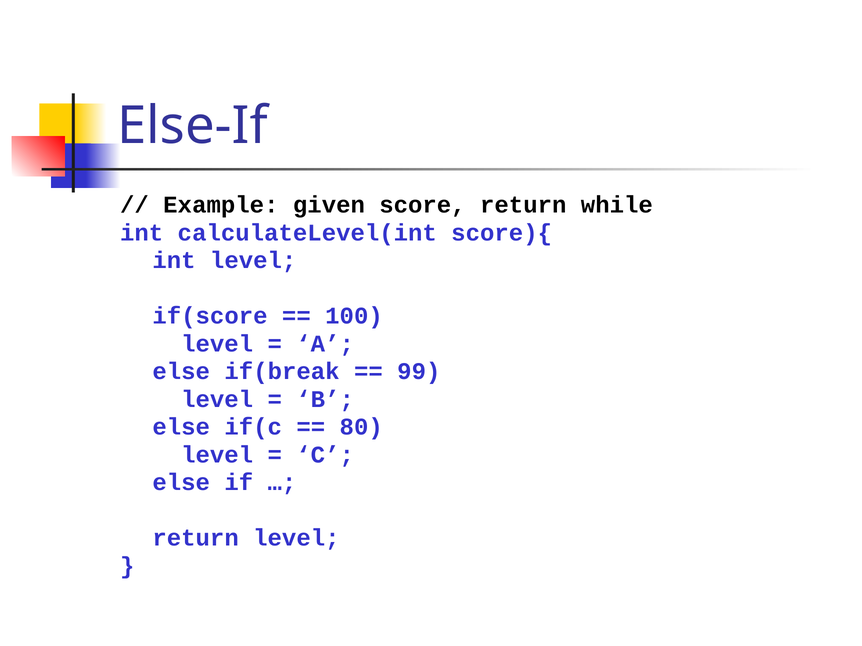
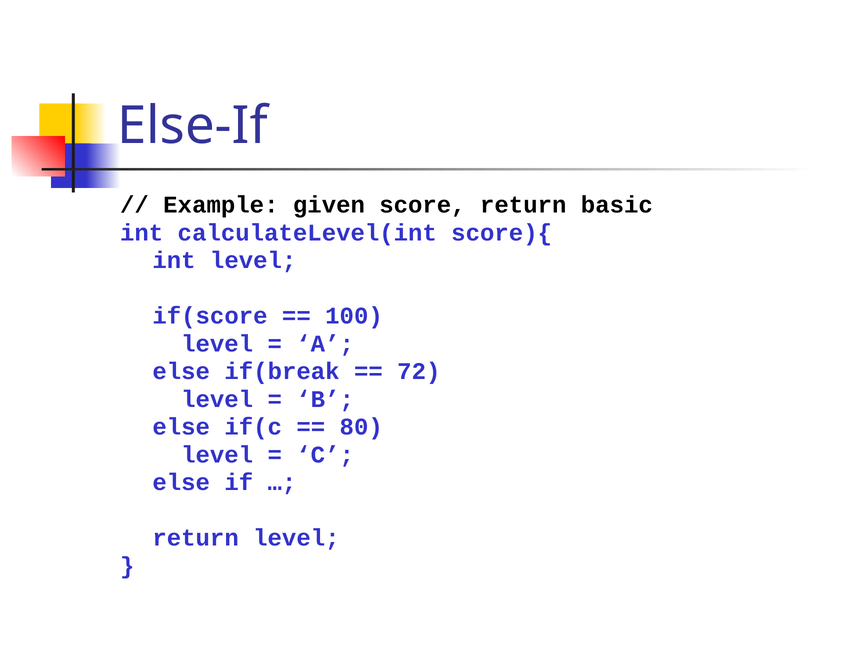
while: while -> basic (617, 205)
99: 99 -> 72 (419, 372)
